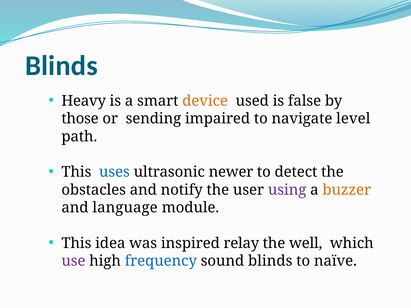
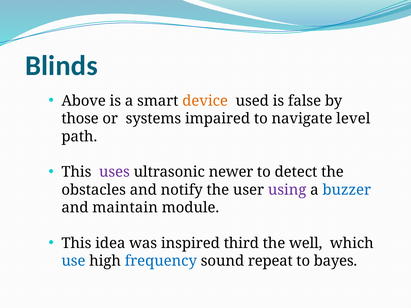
Heavy: Heavy -> Above (84, 101)
sending: sending -> systems (153, 119)
uses colour: blue -> purple (114, 172)
buzzer colour: orange -> blue (347, 190)
language: language -> maintain (125, 208)
relay: relay -> third (241, 243)
use colour: purple -> blue (73, 261)
sound blinds: blinds -> repeat (270, 261)
naïve: naïve -> bayes (335, 261)
